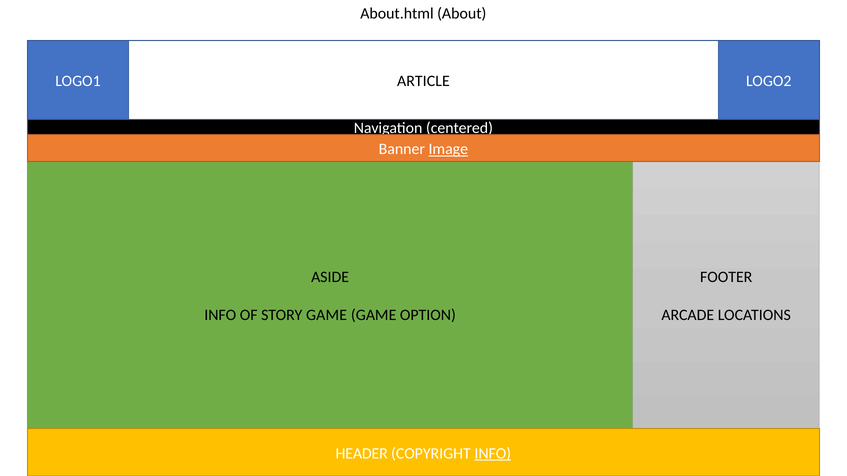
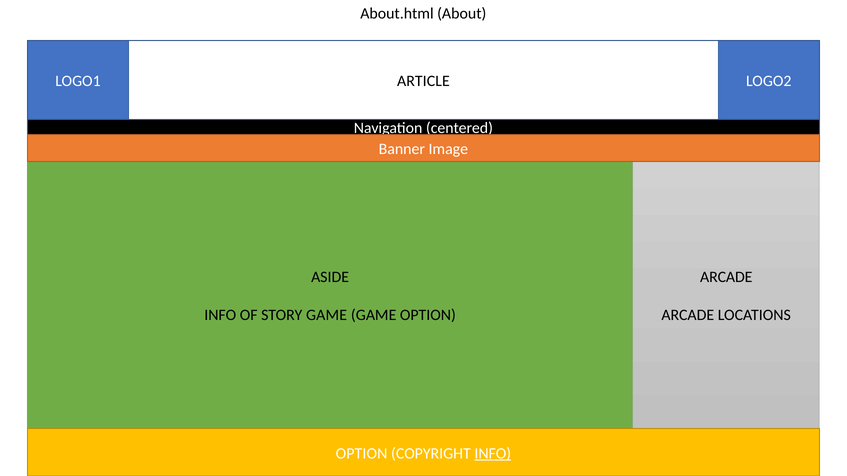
Image underline: present -> none (448, 149)
FOOTER: FOOTER -> ARCADE (726, 277)
HEADER: HEADER -> OPTION (362, 454)
